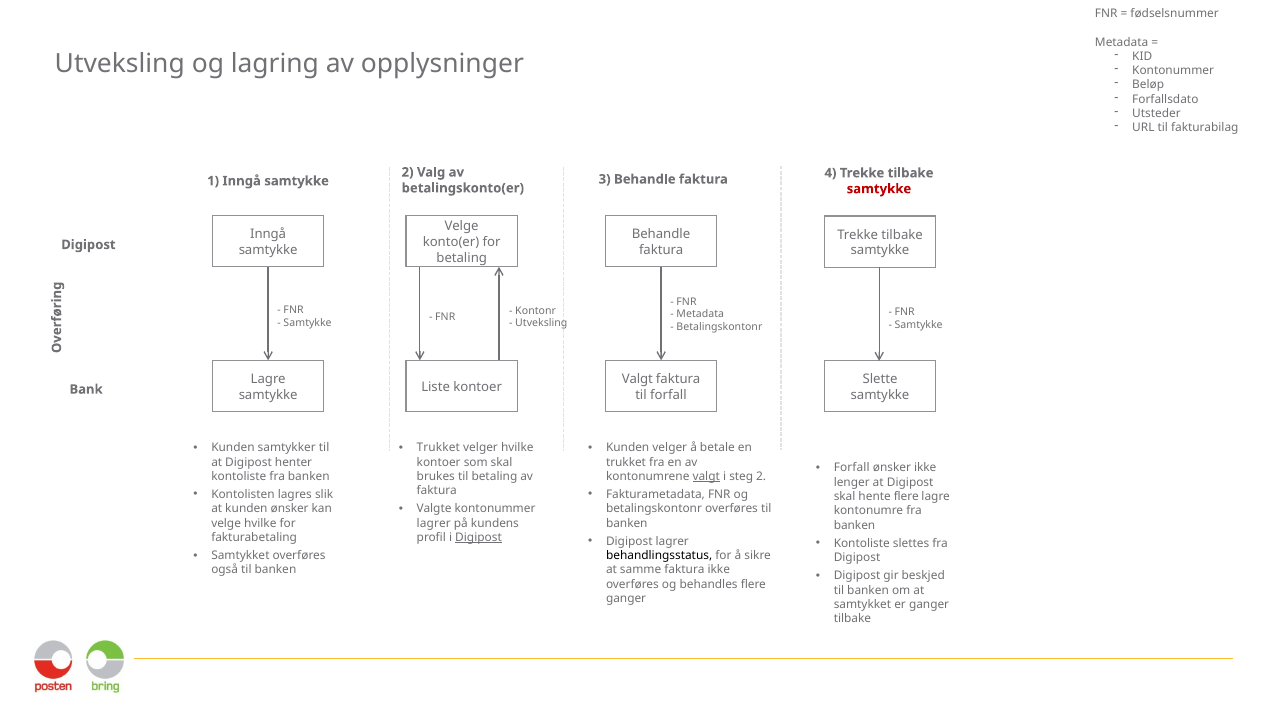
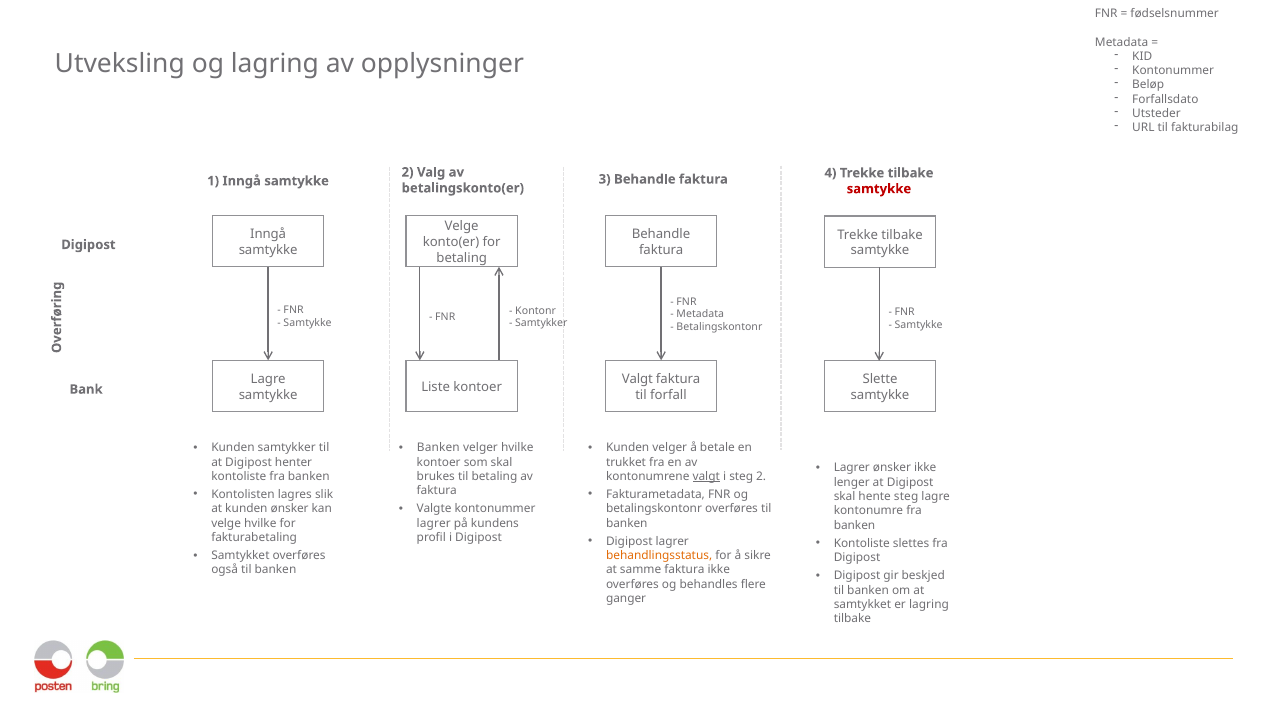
Utveksling: Utveksling -> Samtykker (541, 323)
Trukket: Trukket -> Banken (438, 448)
Forfall: Forfall -> Lagrer (852, 468)
hente flere: flere -> steg (906, 497)
Digipost underline: present -> none (479, 538)
behandlingsstatus colour: black -> orange (659, 556)
er ganger: ganger -> lagring (929, 604)
